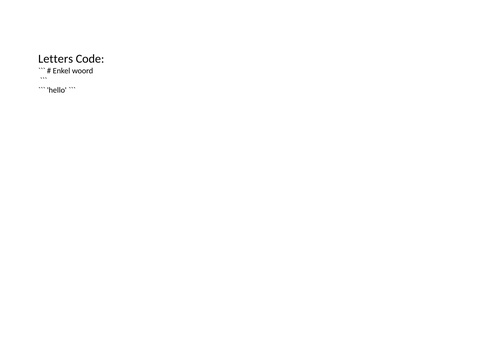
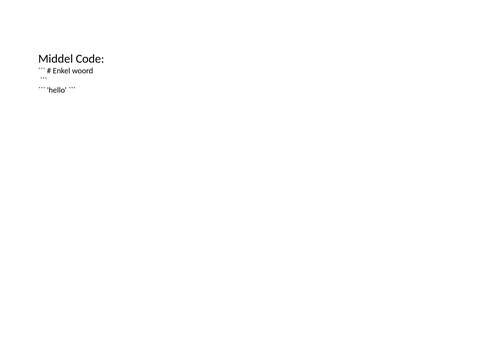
Letters: Letters -> Middel (56, 59)
